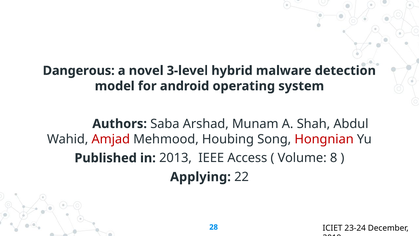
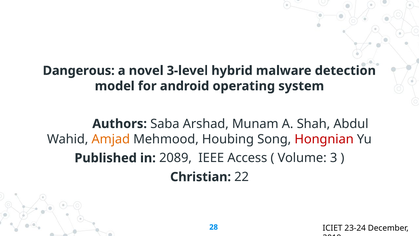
Amjad colour: red -> orange (111, 139)
2013: 2013 -> 2089 (176, 158)
8: 8 -> 3 (334, 158)
Applying: Applying -> Christian (201, 177)
